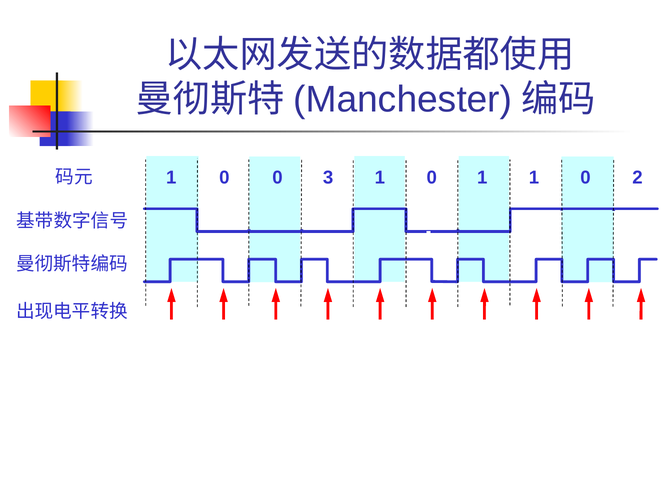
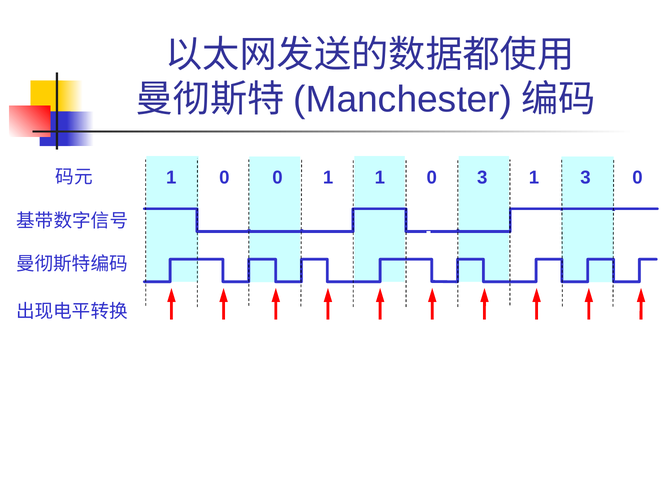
0 0 3: 3 -> 1 (328, 178)
1: 1 -> 3 (482, 178)
0: 0 -> 3 (585, 178)
2: 2 -> 0 (637, 178)
